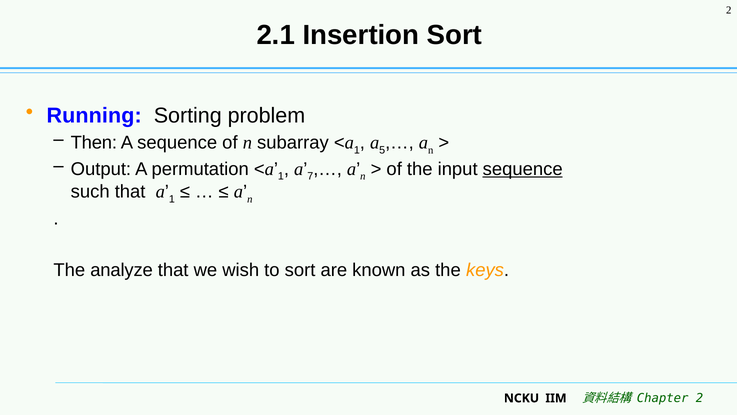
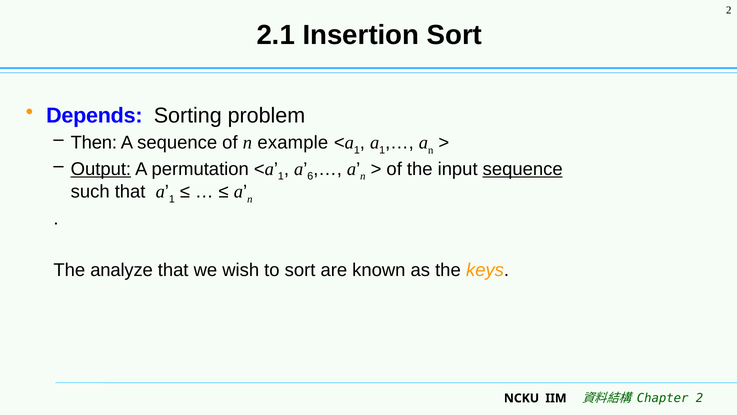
Running: Running -> Depends (94, 116)
subarray: subarray -> example (293, 143)
5: 5 -> 1 (382, 150)
Output underline: none -> present (101, 169)
7: 7 -> 6 (310, 176)
